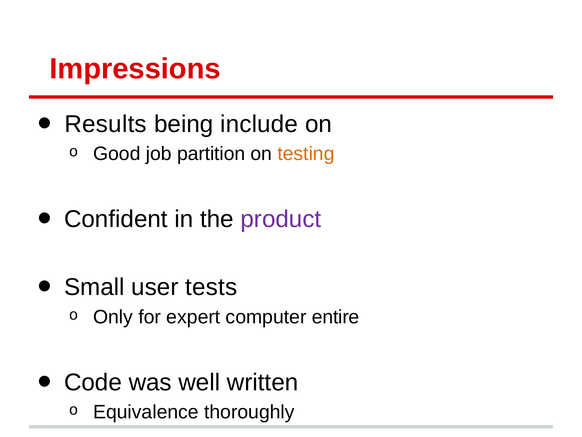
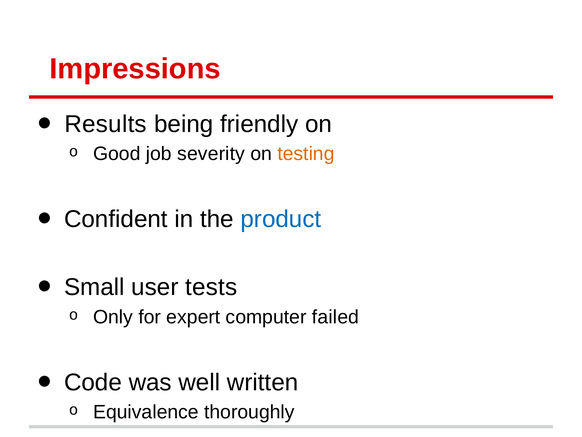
include: include -> friendly (259, 124)
partition: partition -> severity (211, 154)
product colour: purple -> blue (281, 219)
entire: entire -> failed (335, 317)
